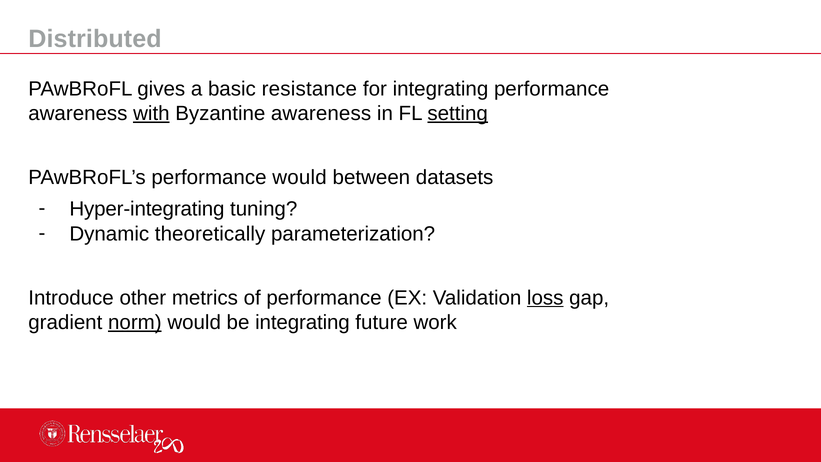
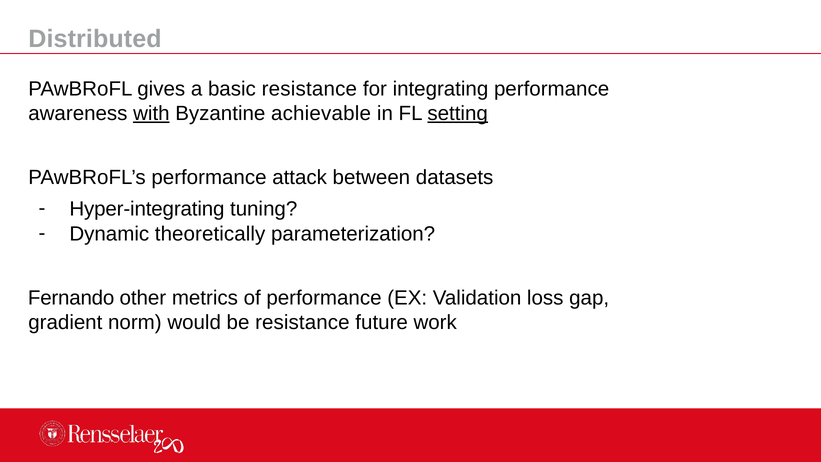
Byzantine awareness: awareness -> achievable (321, 113)
performance would: would -> attack (300, 177)
Introduce: Introduce -> Fernando (71, 298)
loss underline: present -> none (545, 298)
norm underline: present -> none (135, 322)
be integrating: integrating -> resistance (302, 322)
